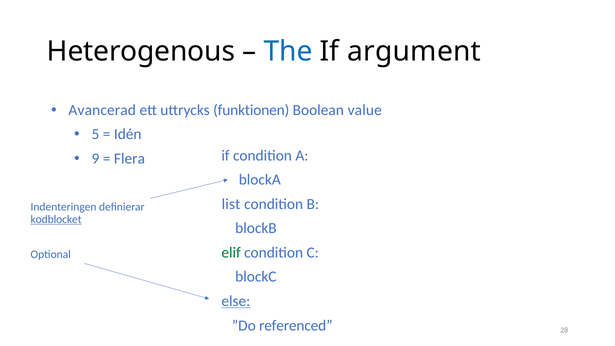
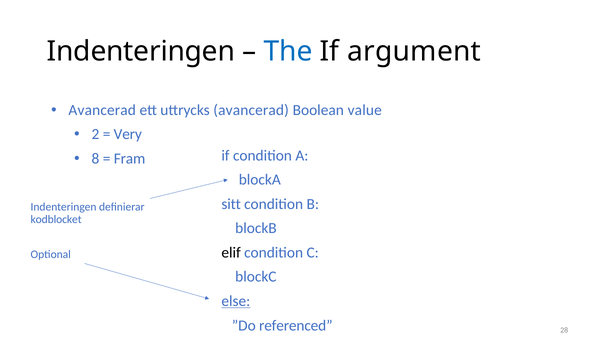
Heterogenous: Heterogenous -> Indenteringen (141, 52)
uttrycks funktionen: funktionen -> avancerad (251, 110)
5: 5 -> 2 (95, 134)
Idén: Idén -> Very (128, 134)
9: 9 -> 8 (95, 159)
Flera: Flera -> Fram (130, 159)
list: list -> sitt (231, 204)
kodblocket underline: present -> none (56, 219)
elif colour: green -> black (231, 253)
